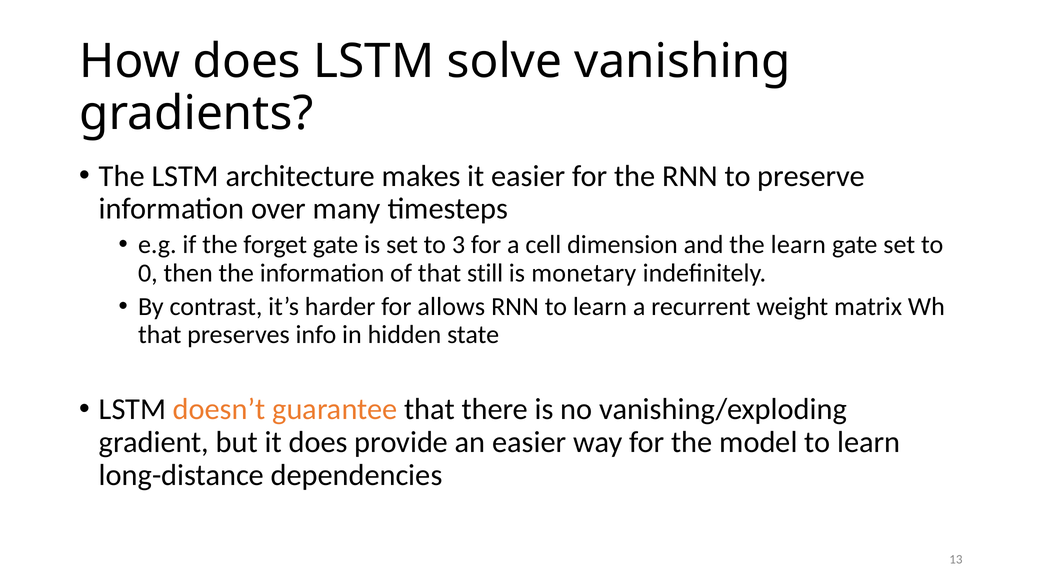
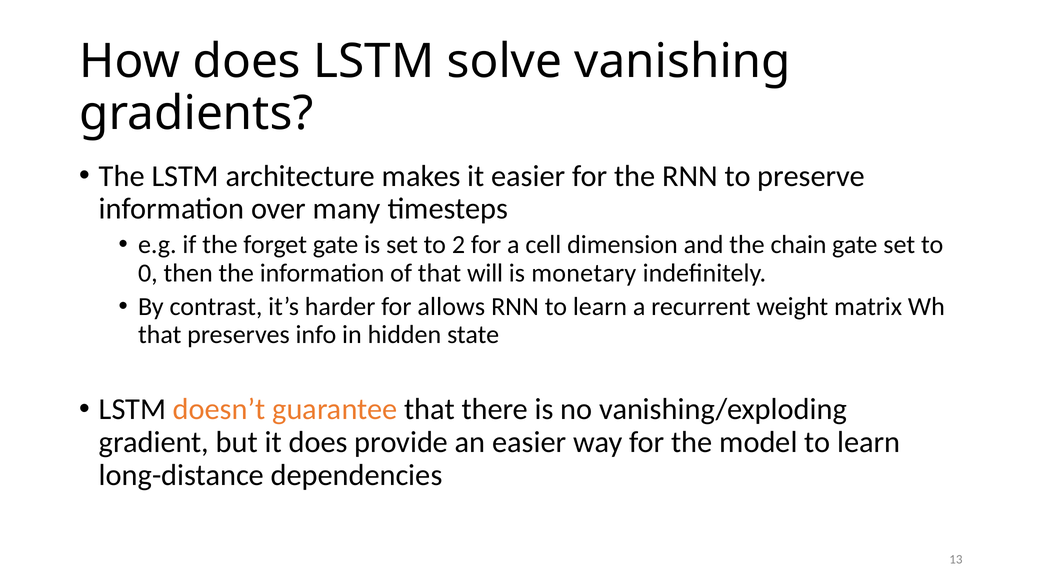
3: 3 -> 2 (458, 245)
the learn: learn -> chain (798, 245)
still: still -> will (485, 273)
